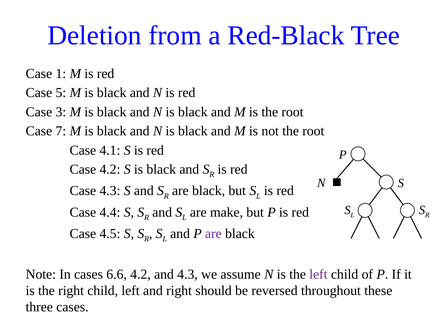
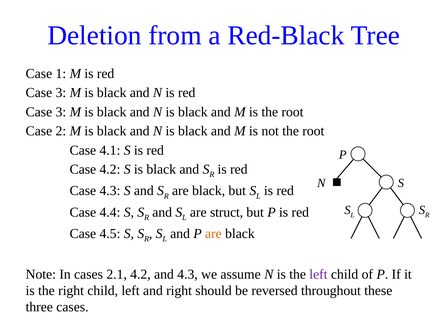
5: 5 -> 3 (61, 93)
7: 7 -> 2 (61, 131)
make: make -> struct (227, 212)
are colour: purple -> orange (213, 234)
6.6: 6.6 -> 2.1 (117, 274)
